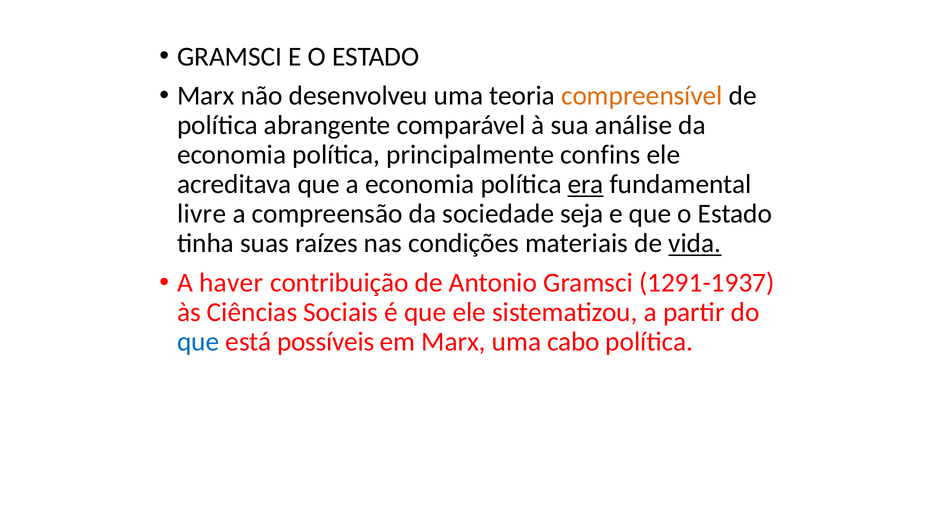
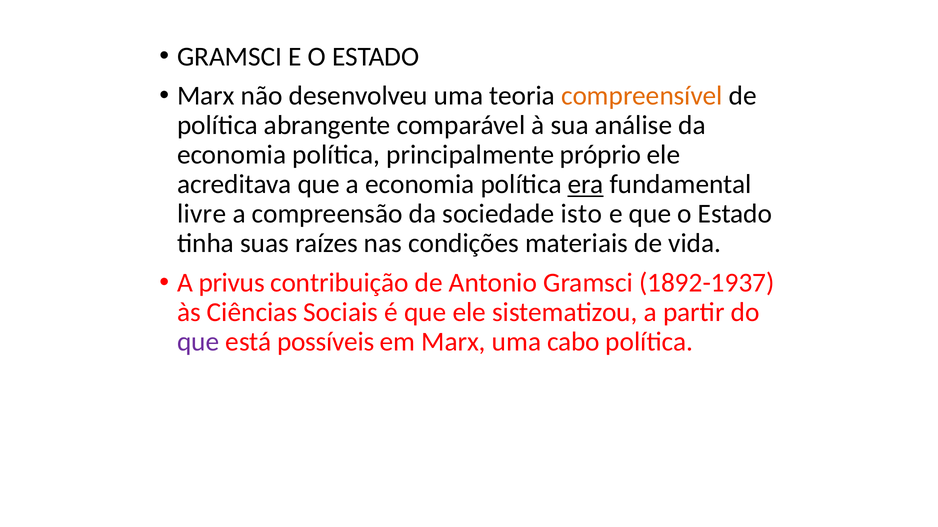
confins: confins -> próprio (601, 155)
seja: seja -> isto (582, 214)
vida underline: present -> none (695, 244)
haver: haver -> privus (232, 283)
1291-1937: 1291-1937 -> 1892-1937 (707, 283)
que colour: blue -> purple (198, 342)
